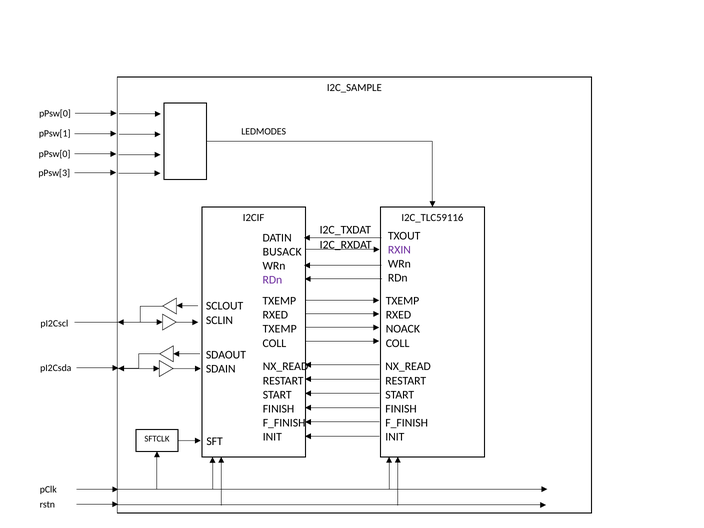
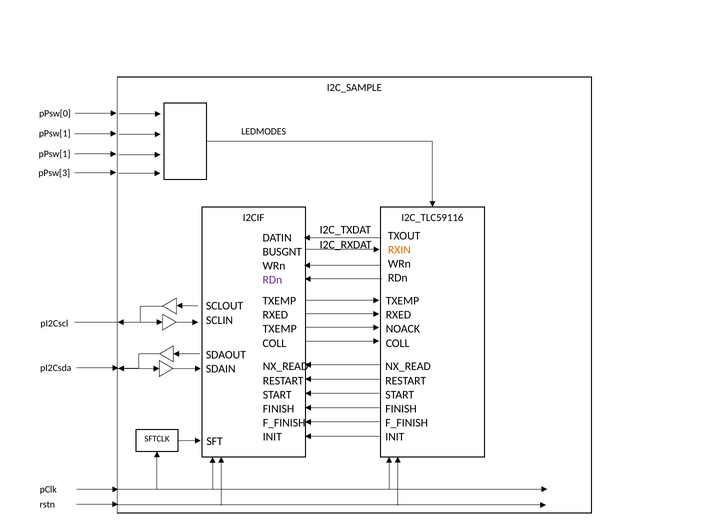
pPsw[0: pPsw[0 -> pPsw[1 (55, 154)
RXIN colour: purple -> orange (399, 250)
BUSACK: BUSACK -> BUSGNT (282, 252)
